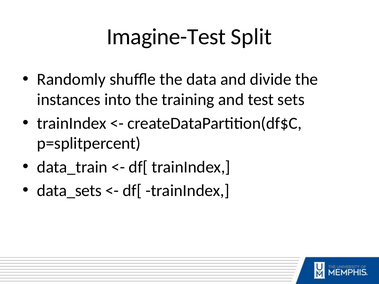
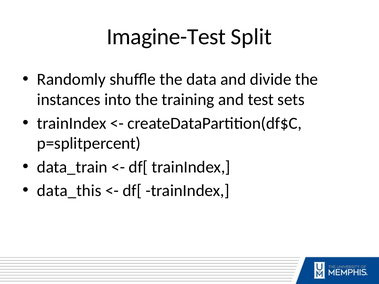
data_sets: data_sets -> data_this (69, 191)
